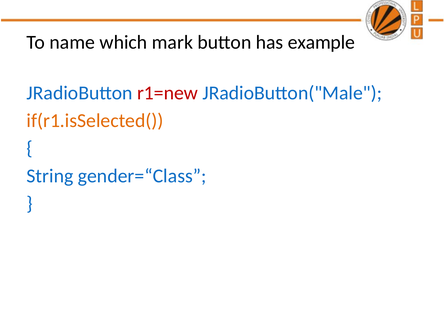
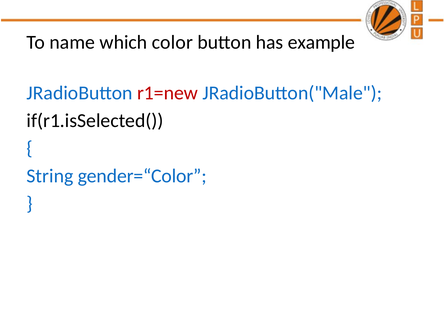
mark: mark -> color (172, 42)
if(r1.isSelected( colour: orange -> black (95, 121)
gender=“Class: gender=“Class -> gender=“Color (142, 176)
